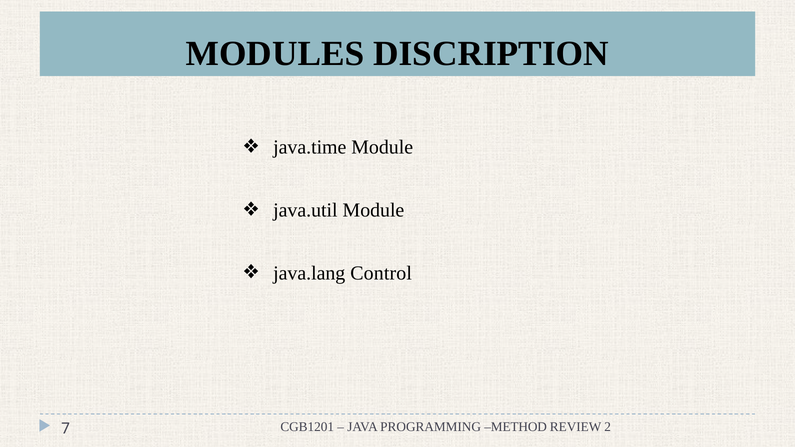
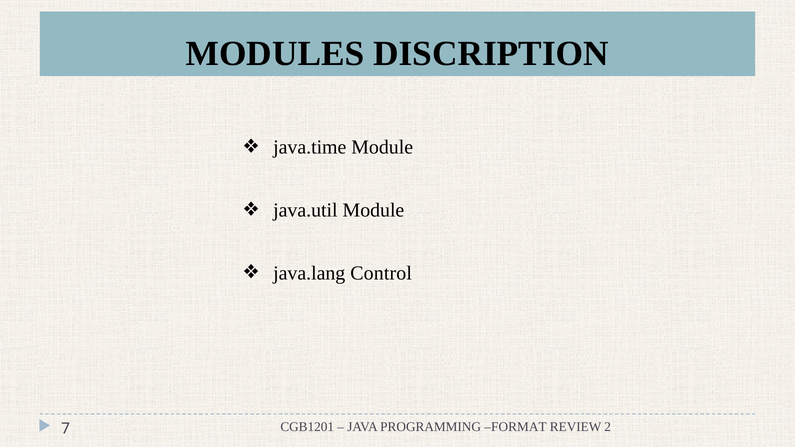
METHOD: METHOD -> FORMAT (516, 427)
